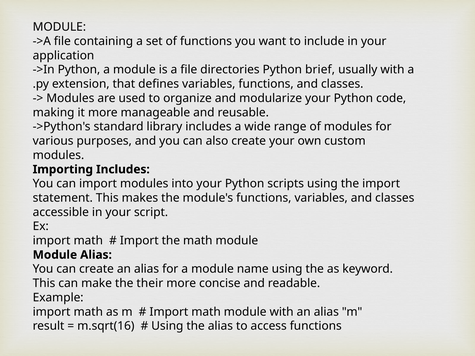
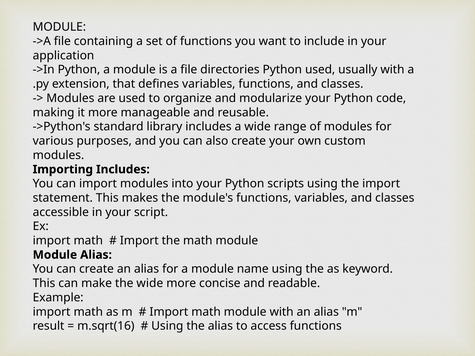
Python brief: brief -> used (320, 70)
the their: their -> wide (150, 284)
